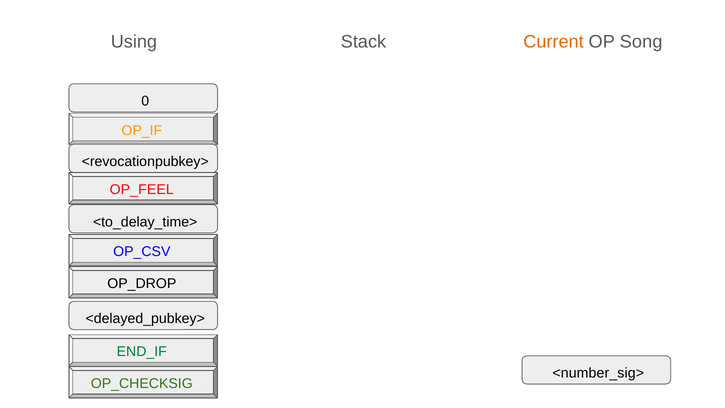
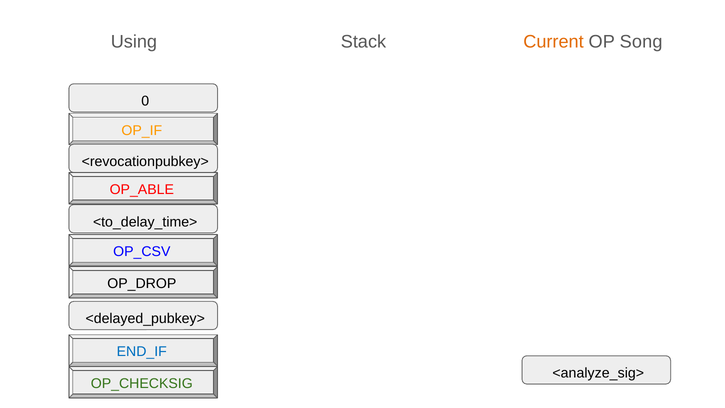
OP_FEEL: OP_FEEL -> OP_ABLE (142, 190)
END_IF colour: green -> blue (142, 352)
<number_sig>: <number_sig> -> <analyze_sig> (598, 373)
